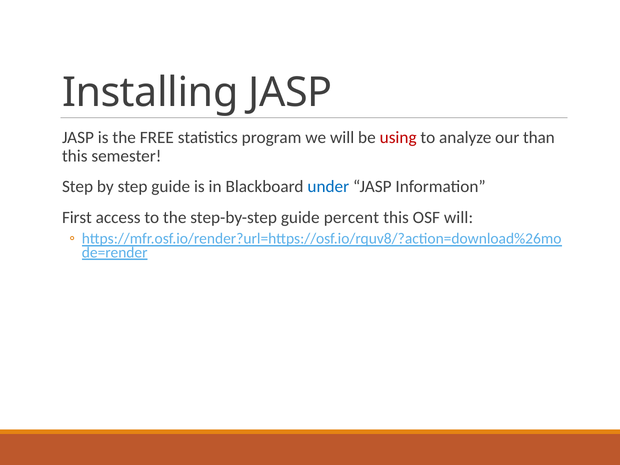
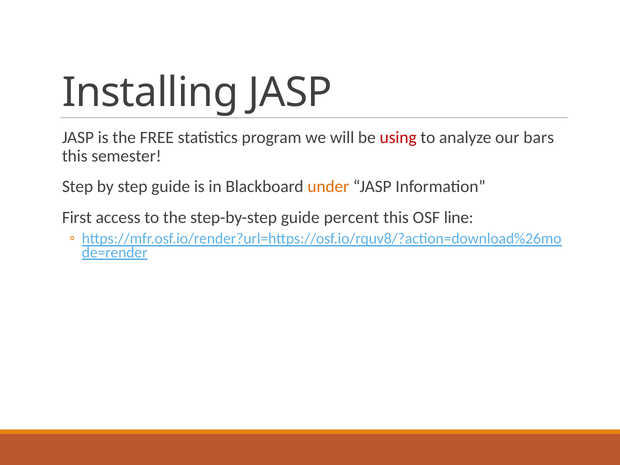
than: than -> bars (539, 137)
under colour: blue -> orange (328, 187)
OSF will: will -> line (459, 217)
